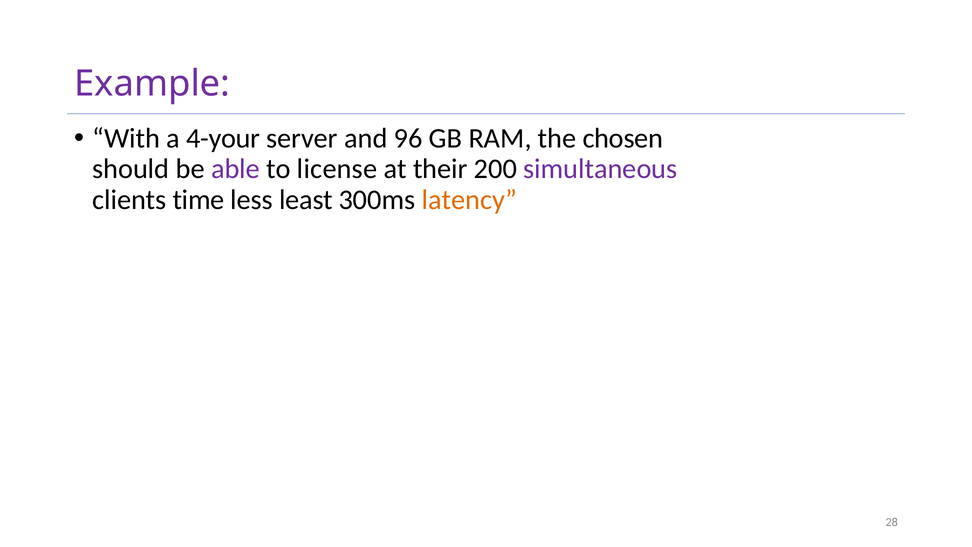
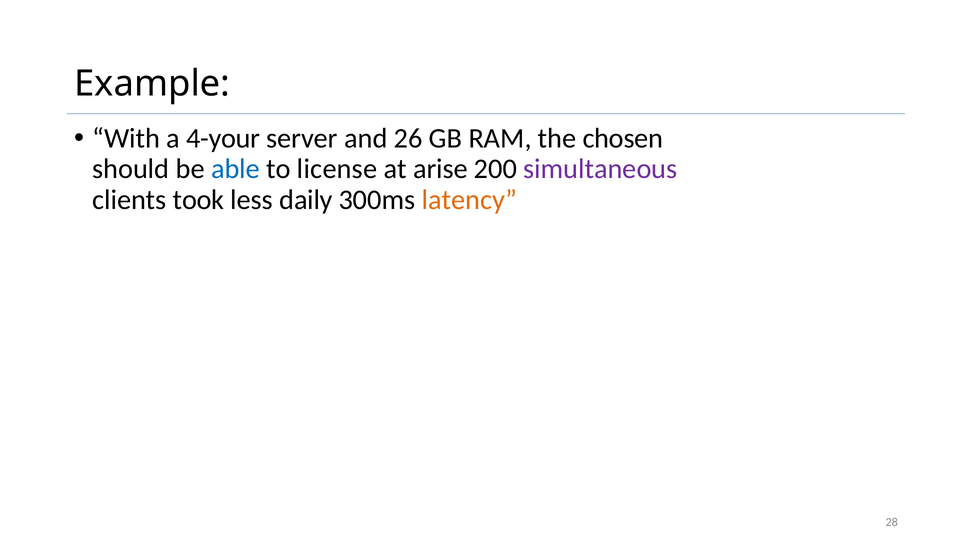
Example colour: purple -> black (152, 84)
96: 96 -> 26 (408, 138)
able colour: purple -> blue (236, 169)
their: their -> arise (440, 169)
time: time -> took (199, 200)
least: least -> daily (306, 200)
